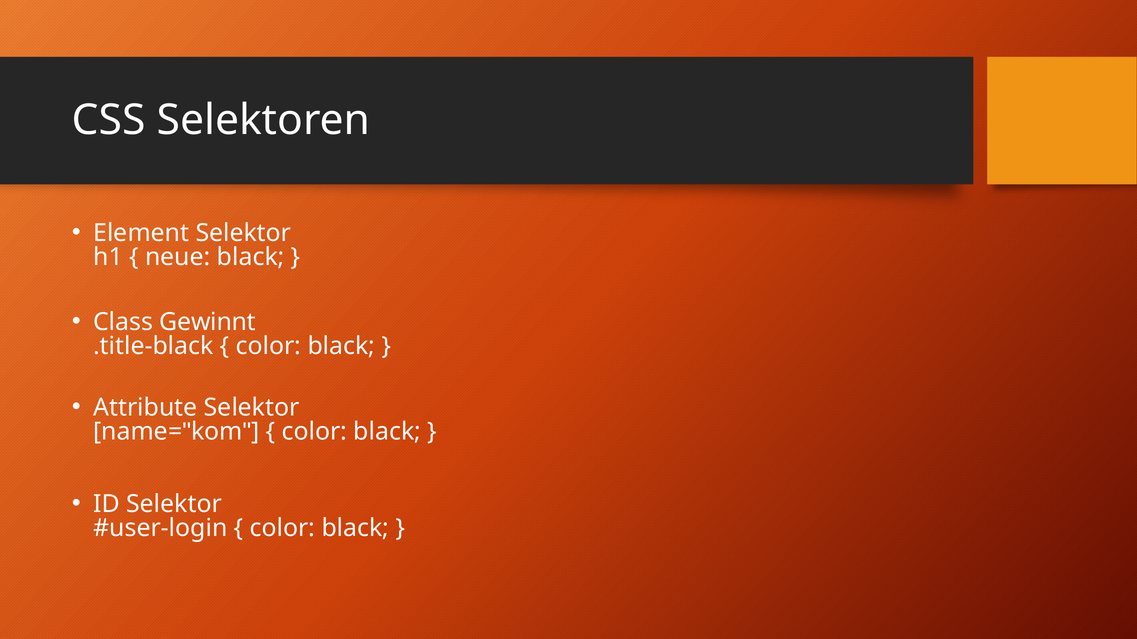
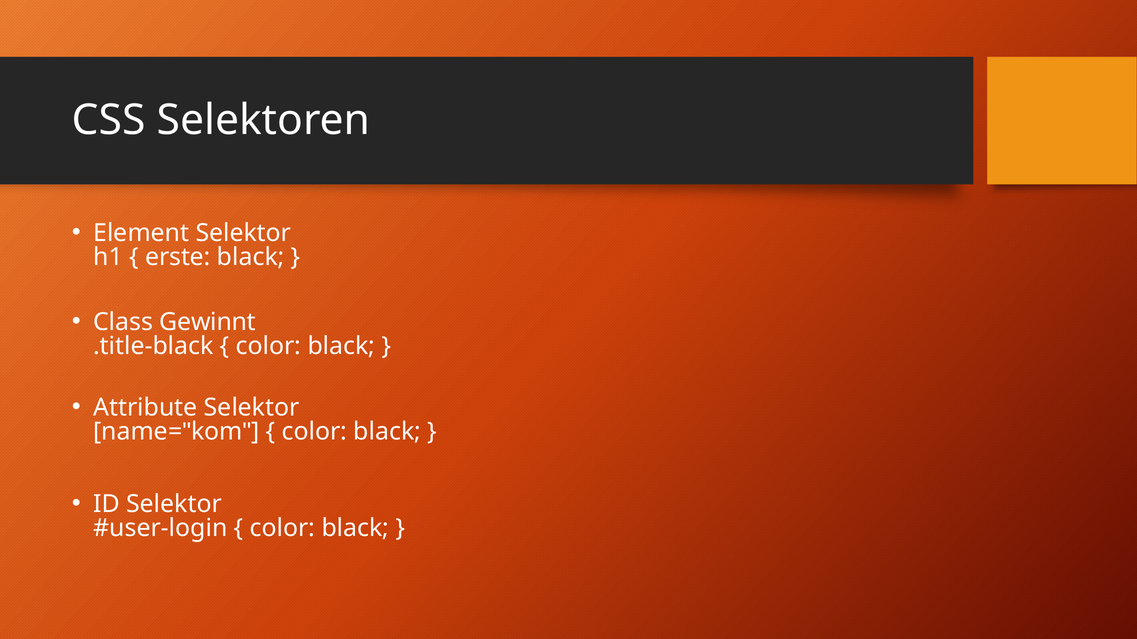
neue: neue -> erste (178, 257)
